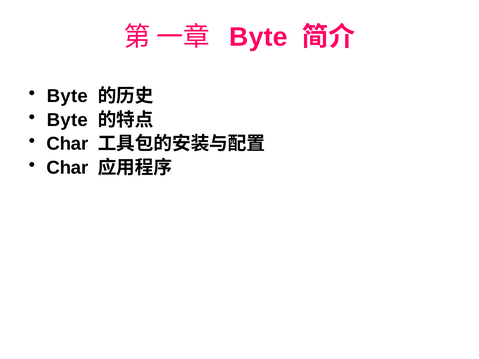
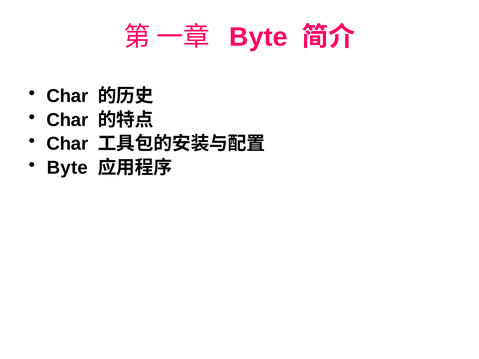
Byte: Byte -> Char (67, 96)
Byte: Byte -> Char (67, 120)
Char: Char -> Byte (67, 168)
